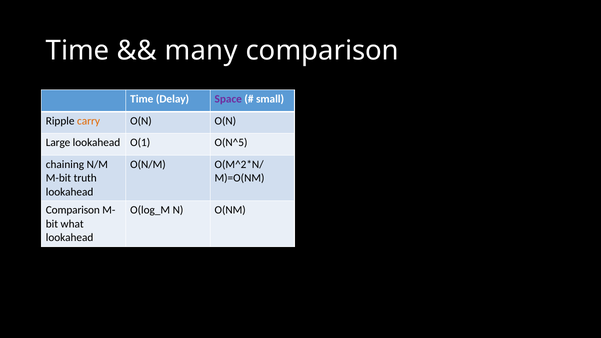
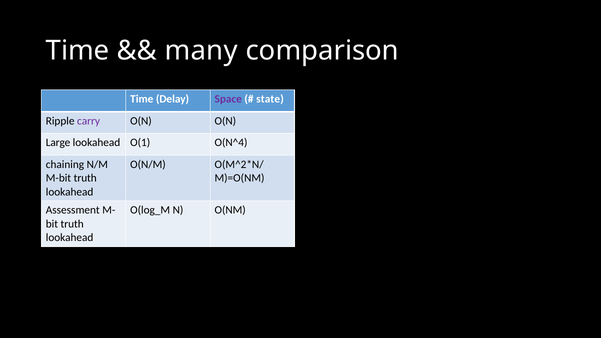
small: small -> state (270, 99)
carry colour: orange -> purple (89, 121)
O(N^5: O(N^5 -> O(N^4 (231, 143)
Comparison: Comparison -> Assessment (73, 210)
what: what -> truth (72, 224)
